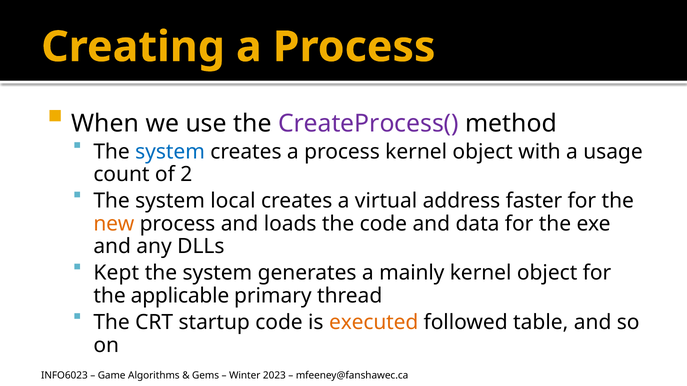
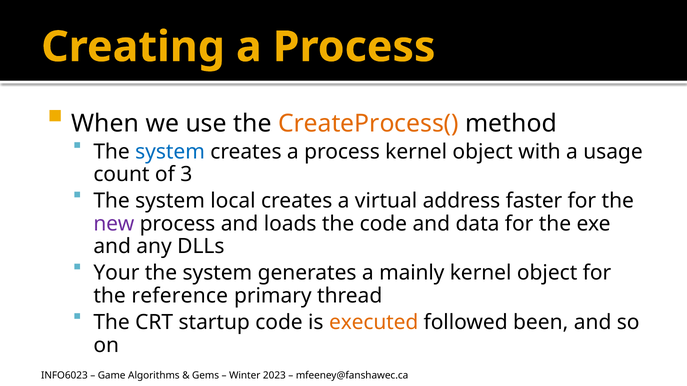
CreateProcess( colour: purple -> orange (368, 124)
2: 2 -> 3 (186, 175)
new colour: orange -> purple (114, 224)
Kept: Kept -> Your (116, 273)
applicable: applicable -> reference (180, 296)
table: table -> been (541, 323)
